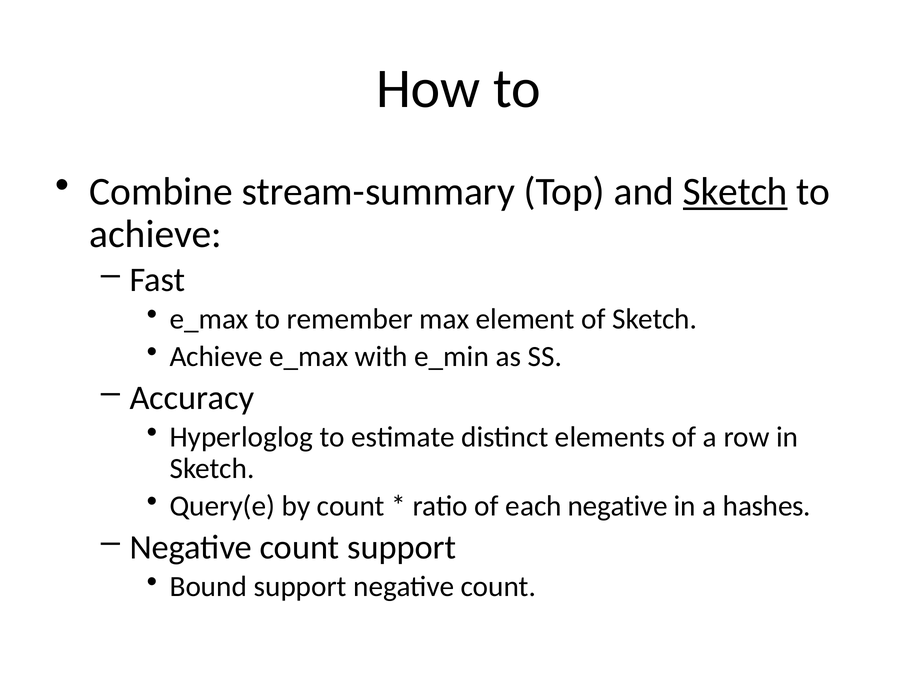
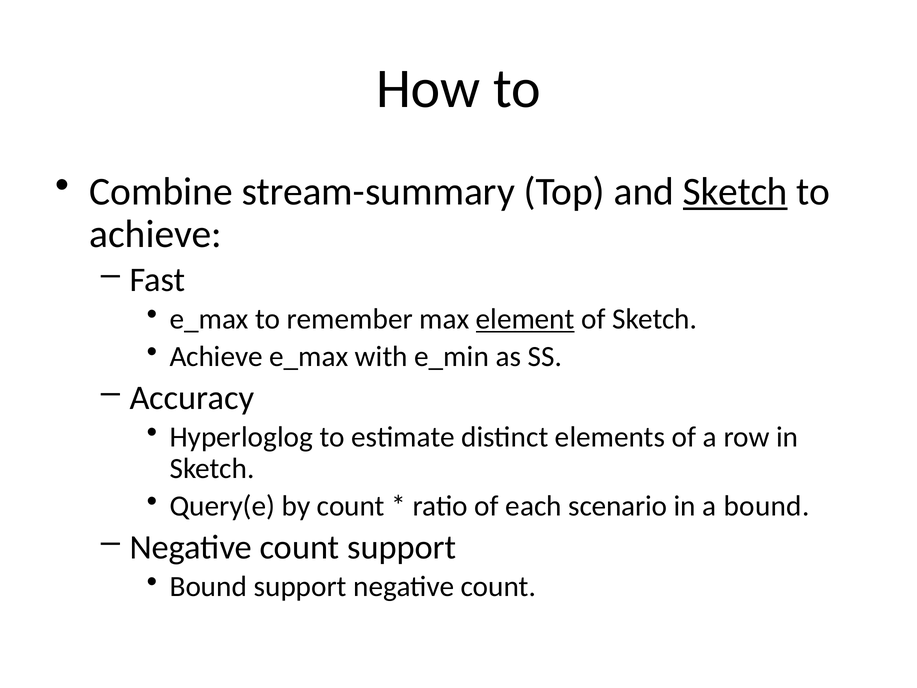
element underline: none -> present (525, 319)
each negative: negative -> scenario (618, 506)
a hashes: hashes -> bound (767, 506)
